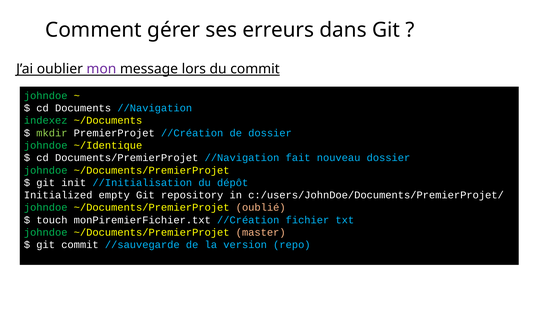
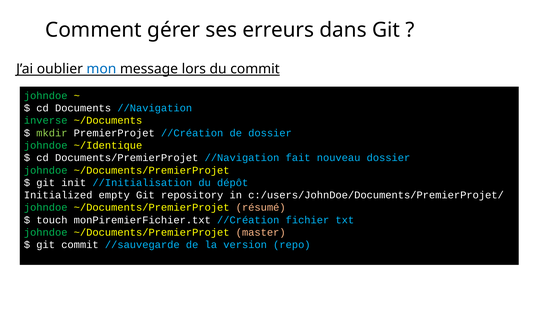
mon colour: purple -> blue (101, 69)
indexez: indexez -> inverse (46, 121)
oublié: oublié -> résumé (261, 208)
